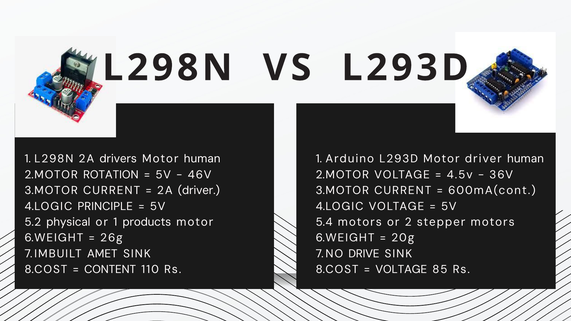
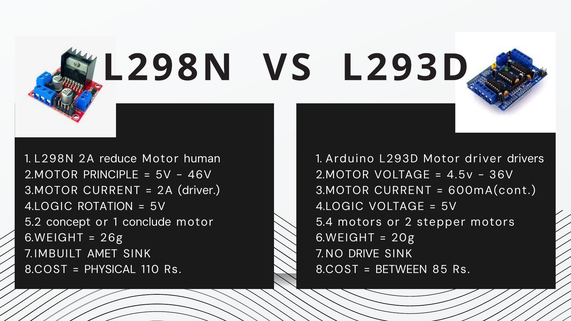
drivers: drivers -> reduce (118, 159)
human: human -> drivers (526, 159)
ROTATION: ROTATION -> PRINCIPLE (111, 175)
PRINCIPLE: PRINCIPLE -> ROTATION (105, 206)
physical: physical -> concept (68, 222)
products: products -> conclude (147, 222)
CONTENT: CONTENT -> PHYSICAL (110, 270)
VOLTAGE: VOLTAGE -> BETWEEN (401, 270)
